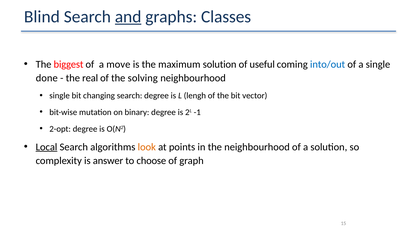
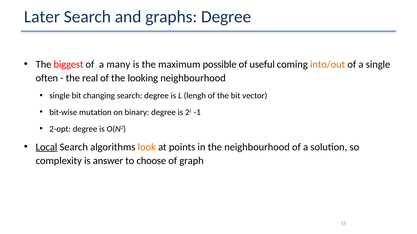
Blind: Blind -> Later (42, 17)
and underline: present -> none (128, 17)
graphs Classes: Classes -> Degree (226, 17)
move: move -> many (118, 65)
maximum solution: solution -> possible (220, 65)
into/out colour: blue -> orange (328, 65)
done: done -> often (47, 78)
solving: solving -> looking (143, 78)
